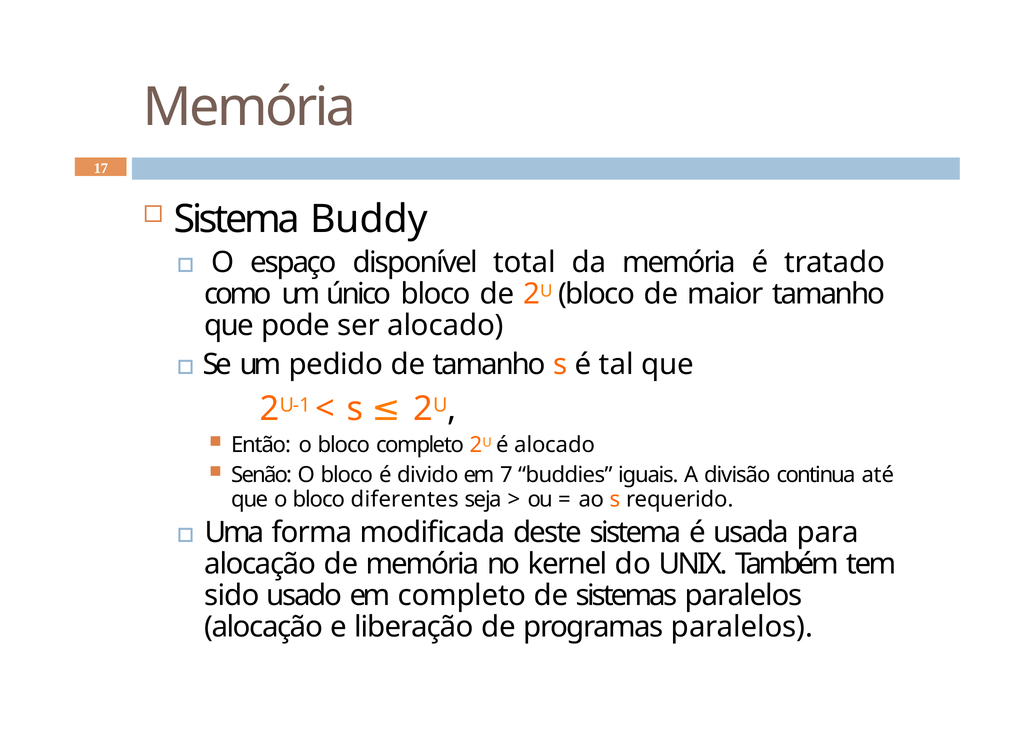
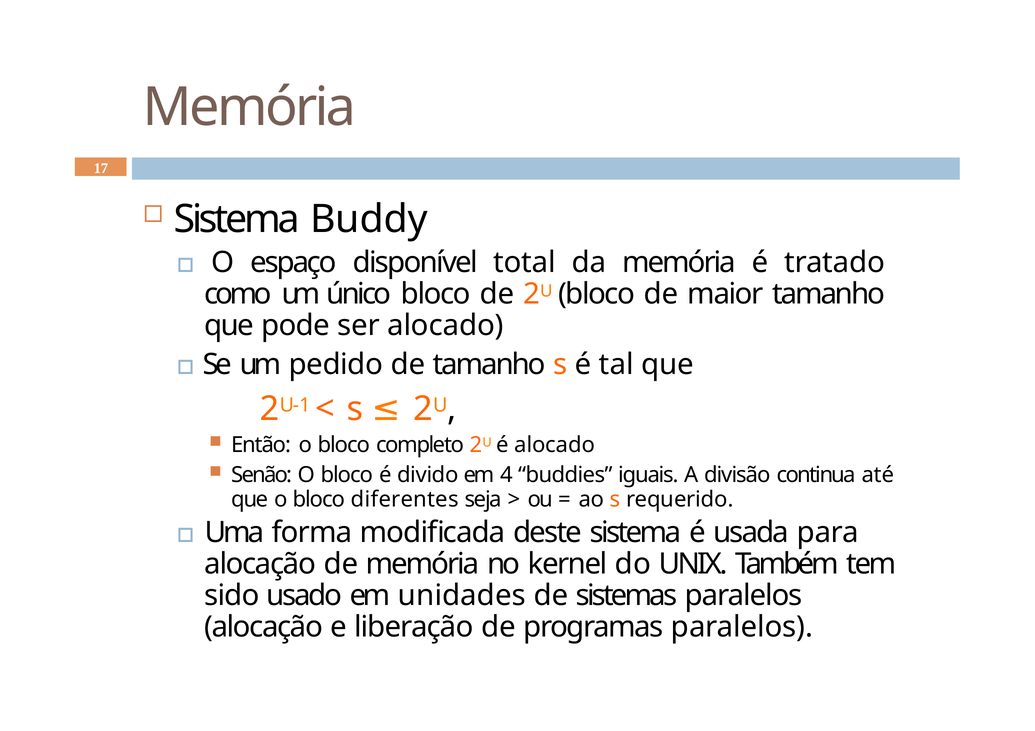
7: 7 -> 4 (507, 475)
em completo: completo -> unidades (462, 596)
